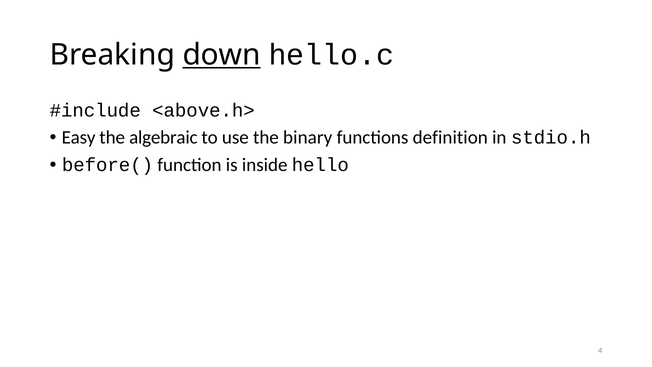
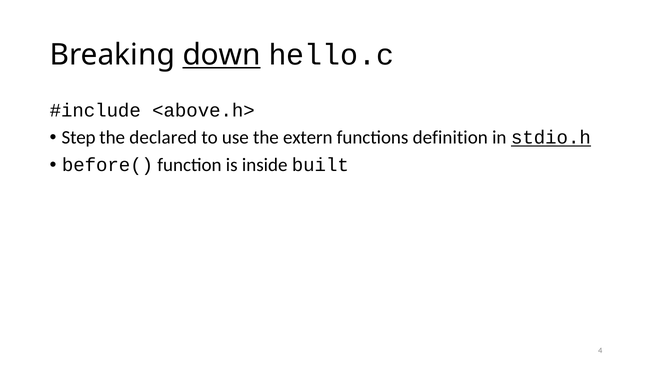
Easy: Easy -> Step (79, 138)
algebraic: algebraic -> declared (163, 138)
binary: binary -> extern (308, 138)
stdio.h underline: none -> present (551, 138)
hello: hello -> built (320, 165)
